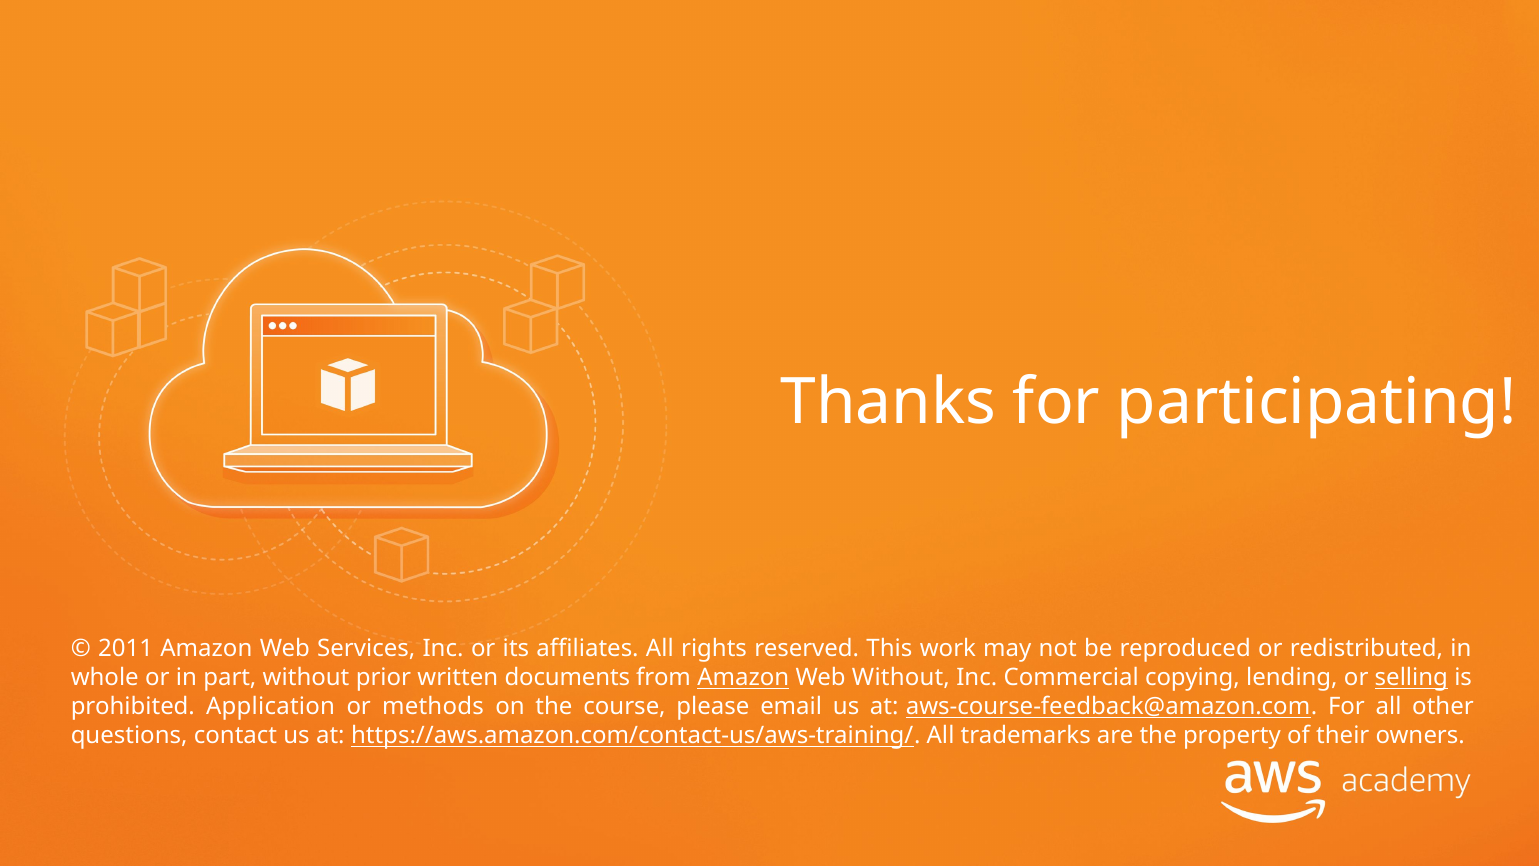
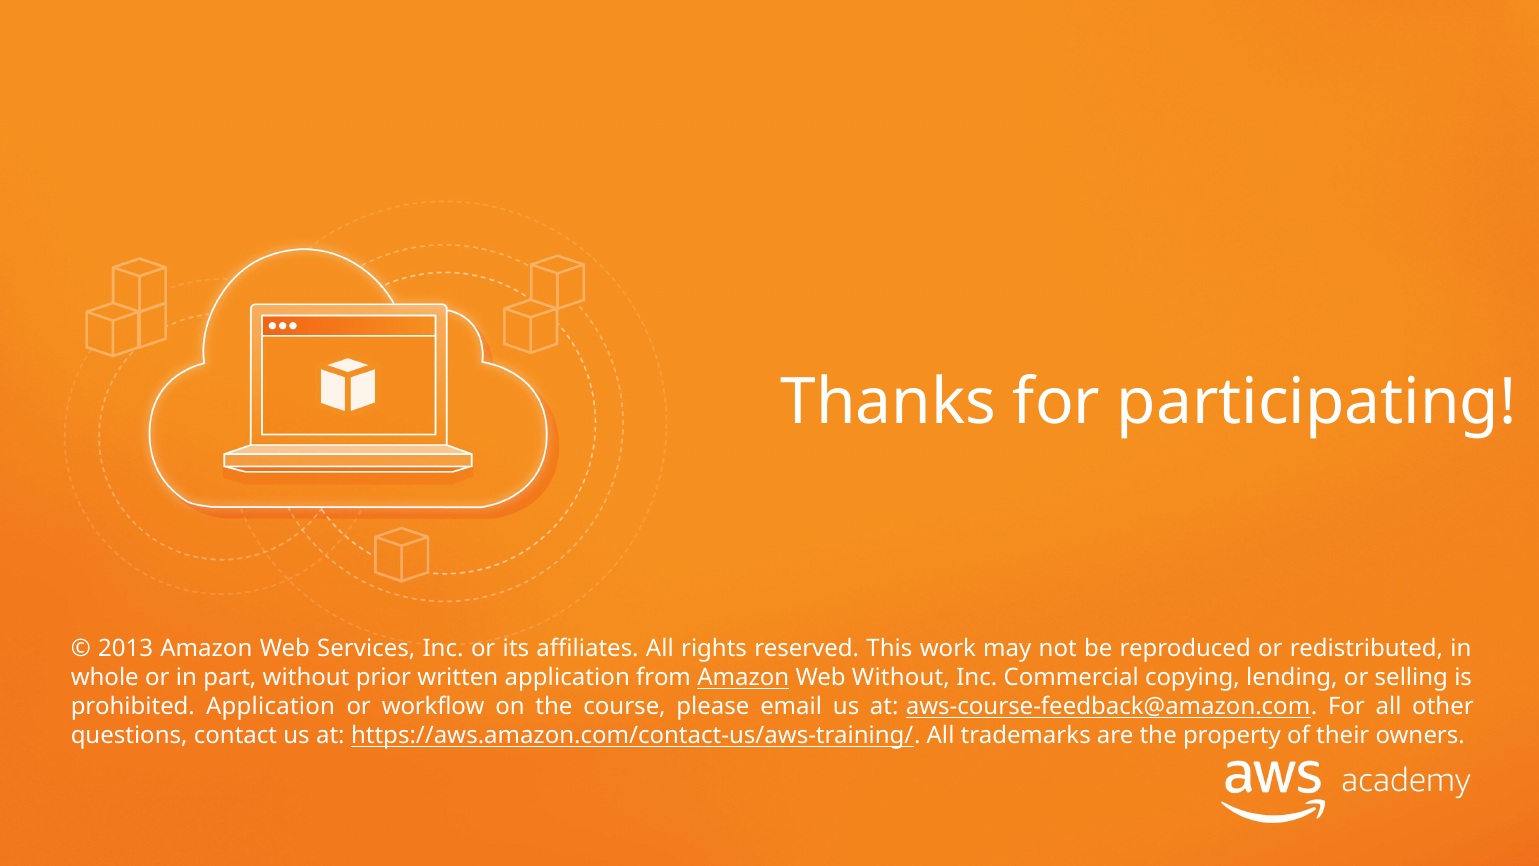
2011: 2011 -> 2013 (126, 649)
written documents: documents -> application (567, 678)
selling underline: present -> none (1411, 678)
methods: methods -> workflow (433, 707)
